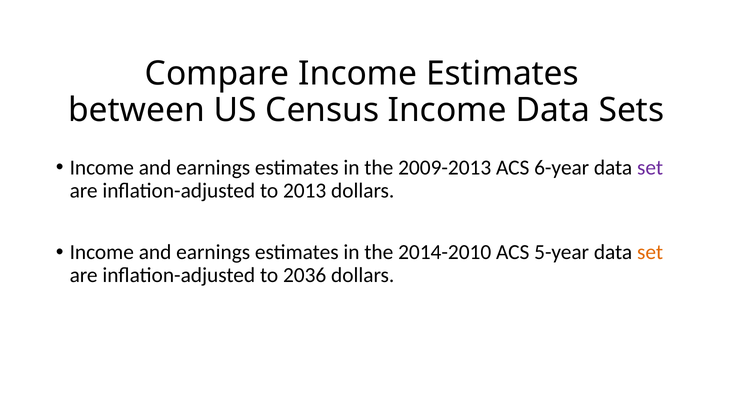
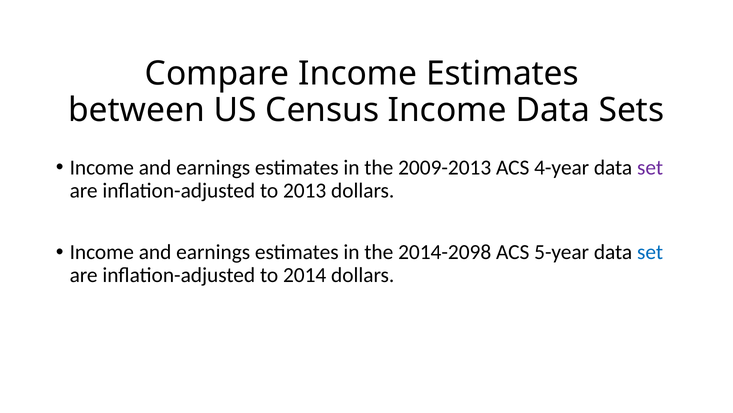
6-year: 6-year -> 4-year (562, 167)
2014-2010: 2014-2010 -> 2014-2098 (445, 252)
set colour: orange -> blue (650, 252)
2036: 2036 -> 2014 (305, 275)
